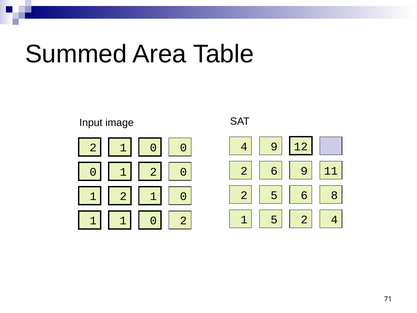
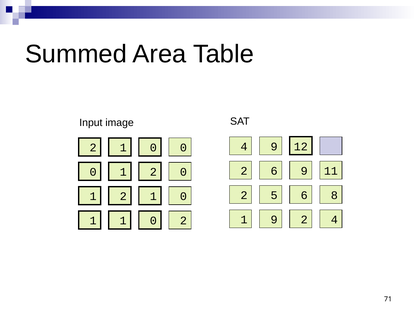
1 5: 5 -> 9 (274, 219)
